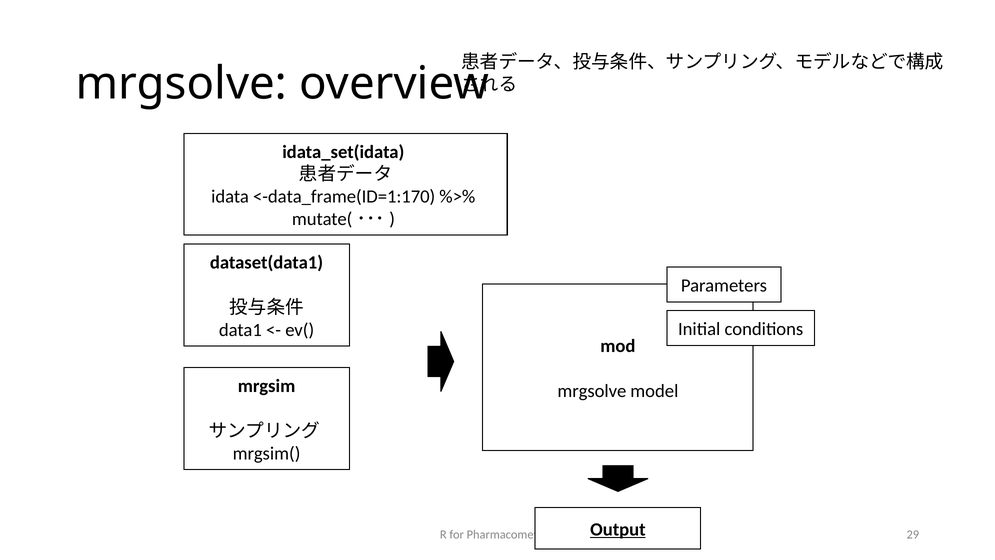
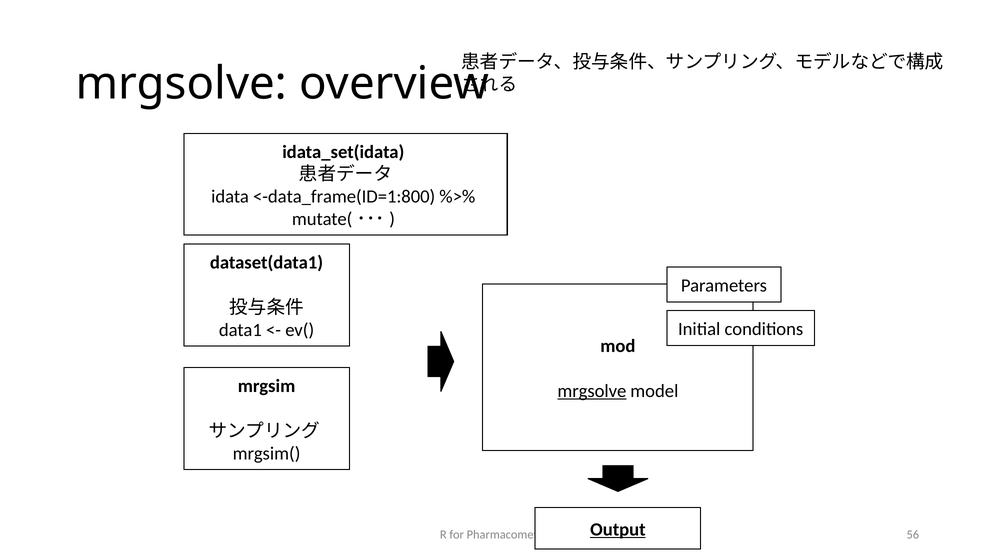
<-data_frame(ID=1:170: <-data_frame(ID=1:170 -> <-data_frame(ID=1:800 (344, 197)
mrgsolve underline: none -> present (592, 391)
29: 29 -> 56 (913, 534)
